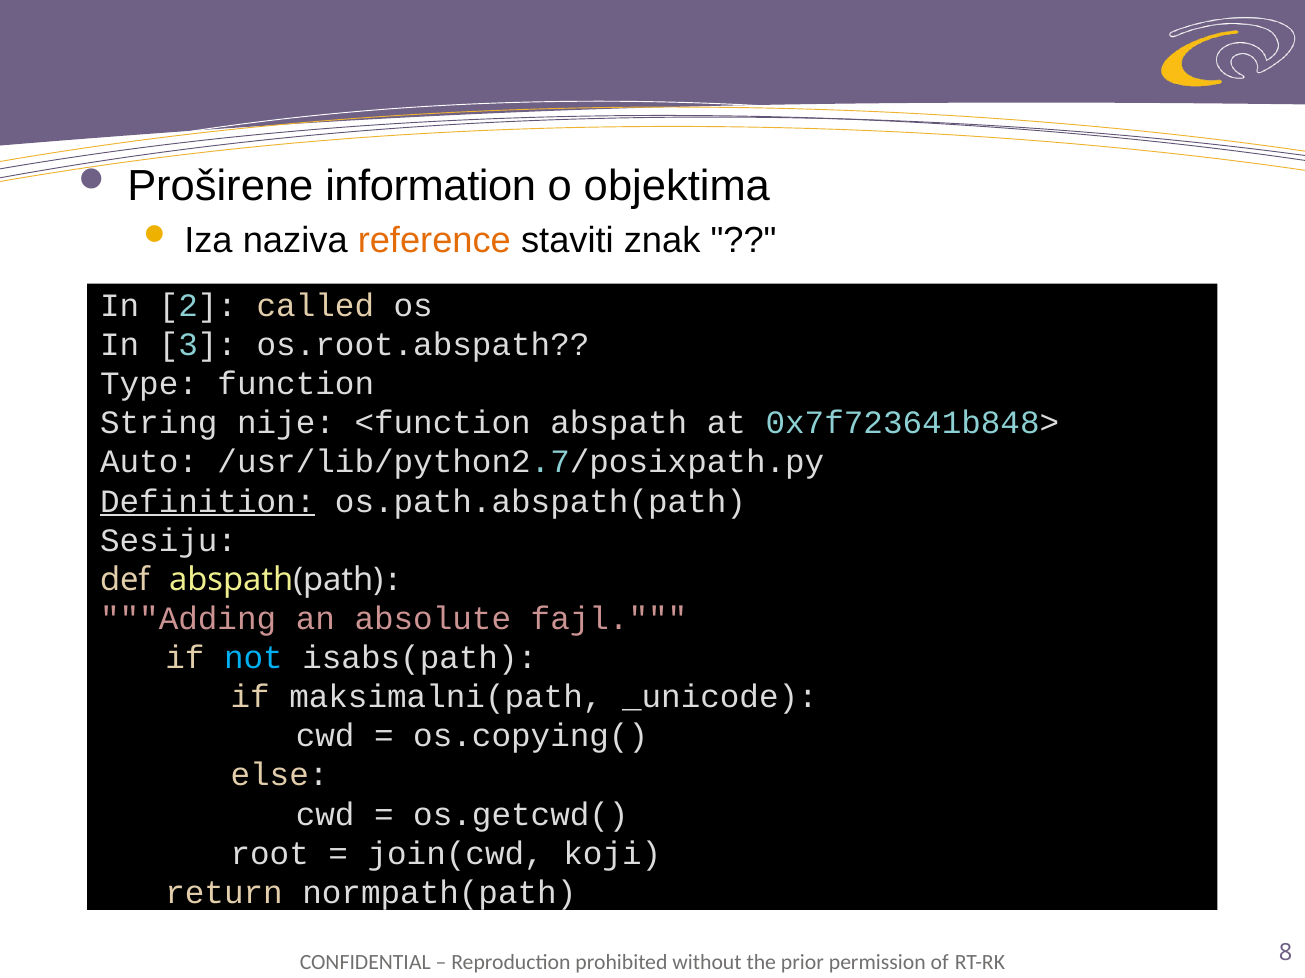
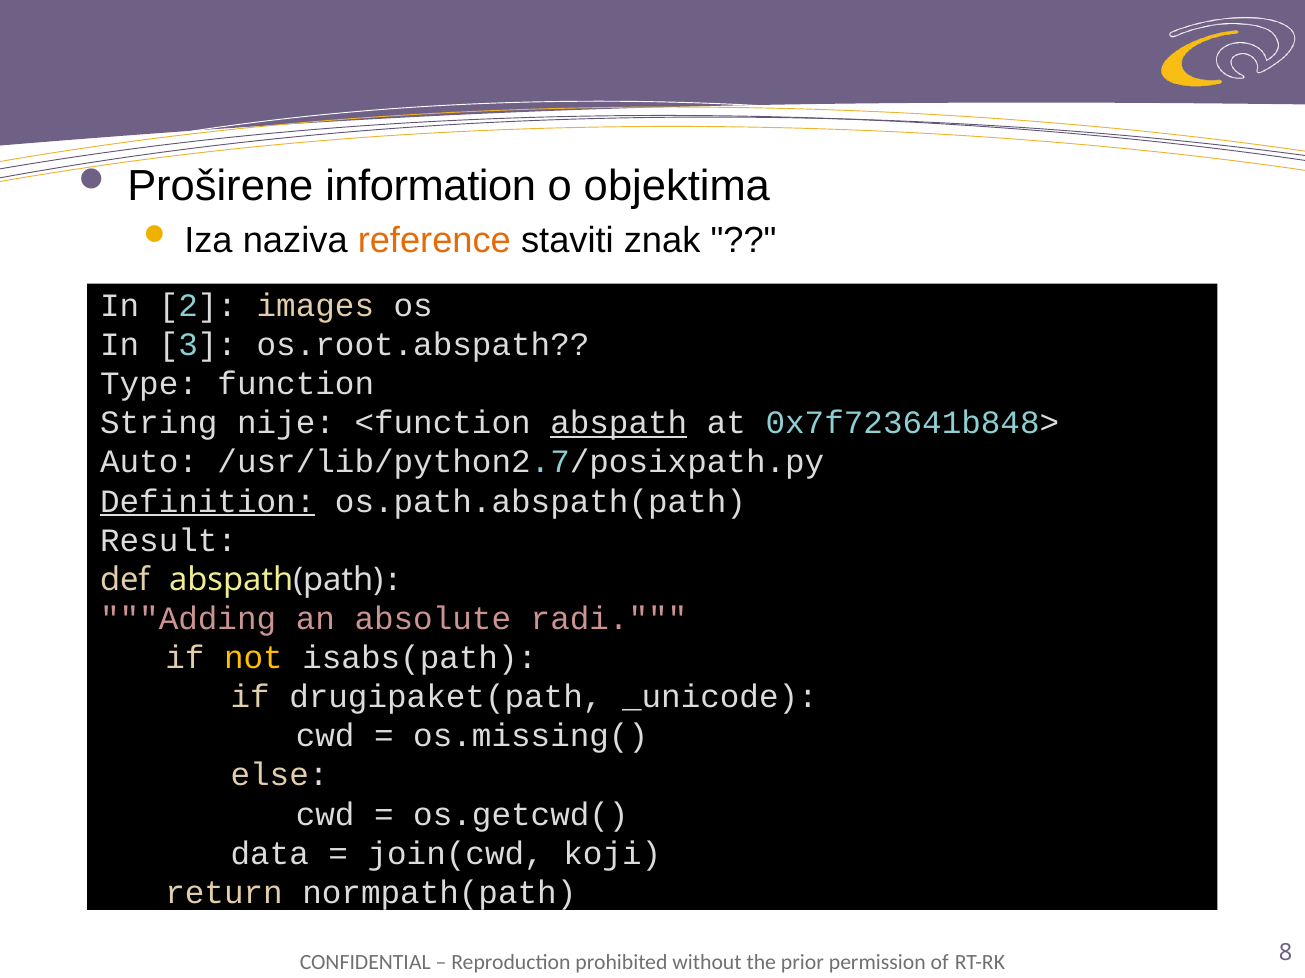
called: called -> images (315, 306)
abspath underline: none -> present (619, 423)
Sesiju: Sesiju -> Result (169, 541)
fajl: fajl -> radi (609, 619)
not colour: light blue -> yellow (253, 658)
maksimalni(path: maksimalni(path -> drugipaket(path (446, 697)
os.copying(: os.copying( -> os.missing( (531, 737)
root: root -> data (270, 854)
